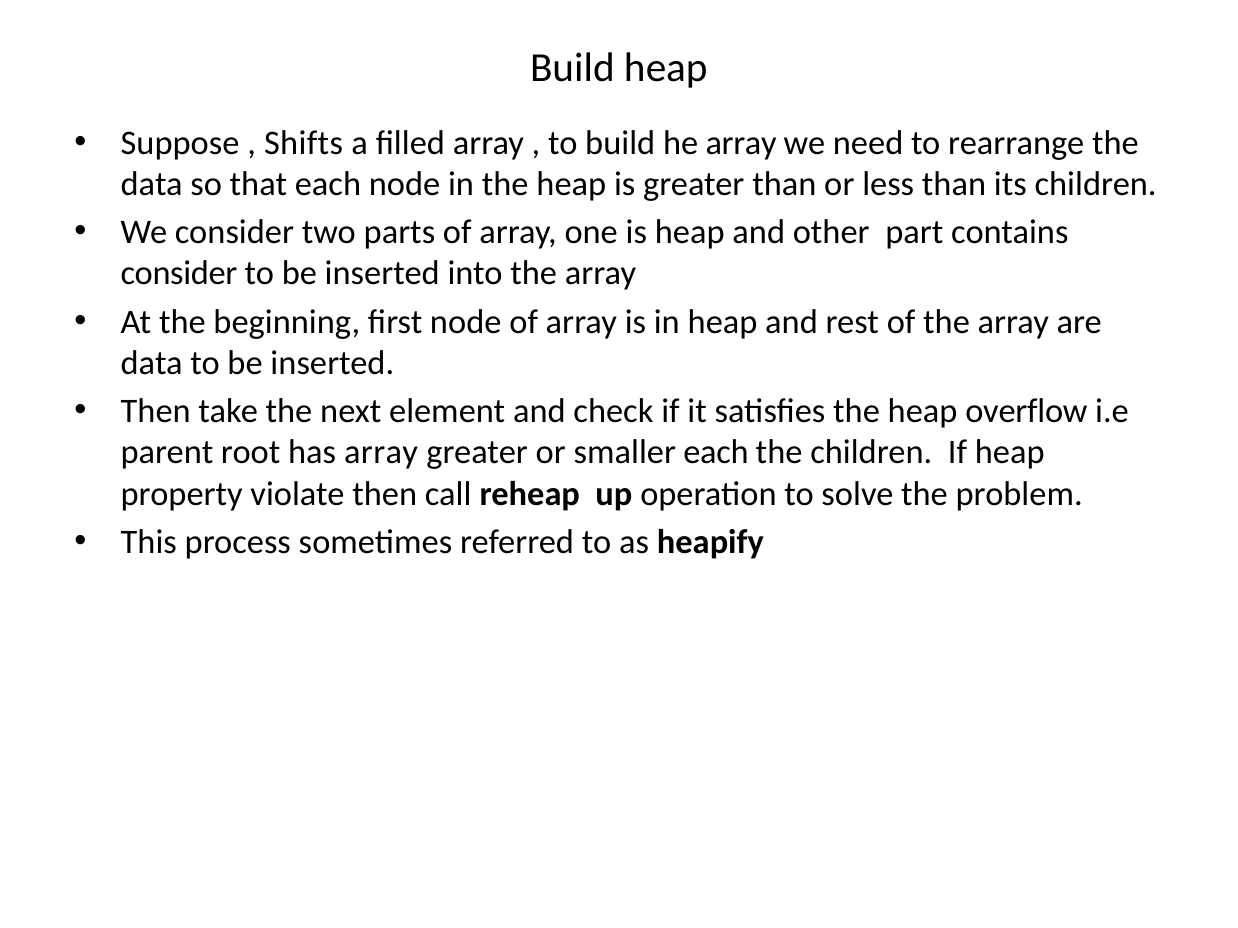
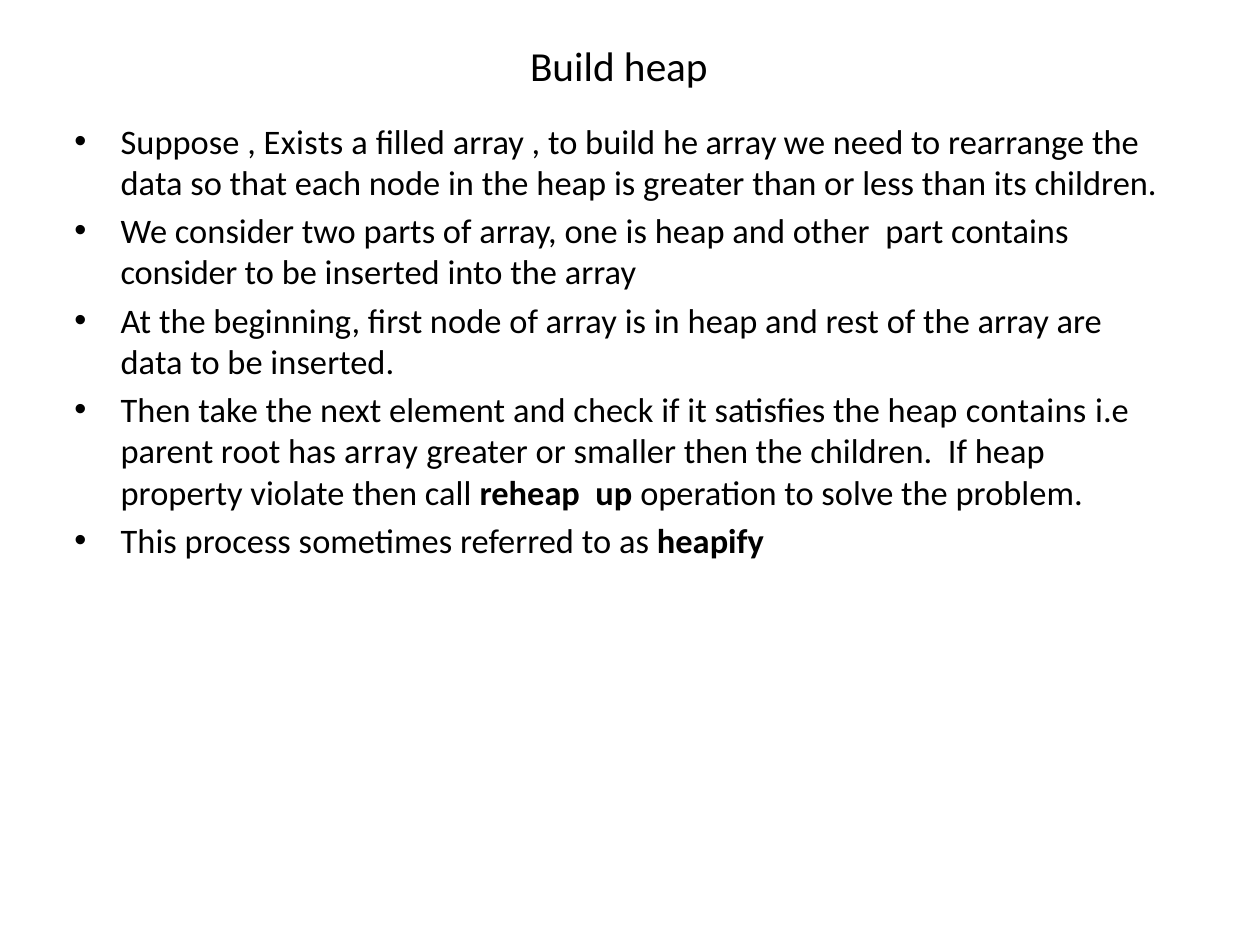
Shifts: Shifts -> Exists (304, 143)
heap overflow: overflow -> contains (1026, 411)
smaller each: each -> then (716, 453)
